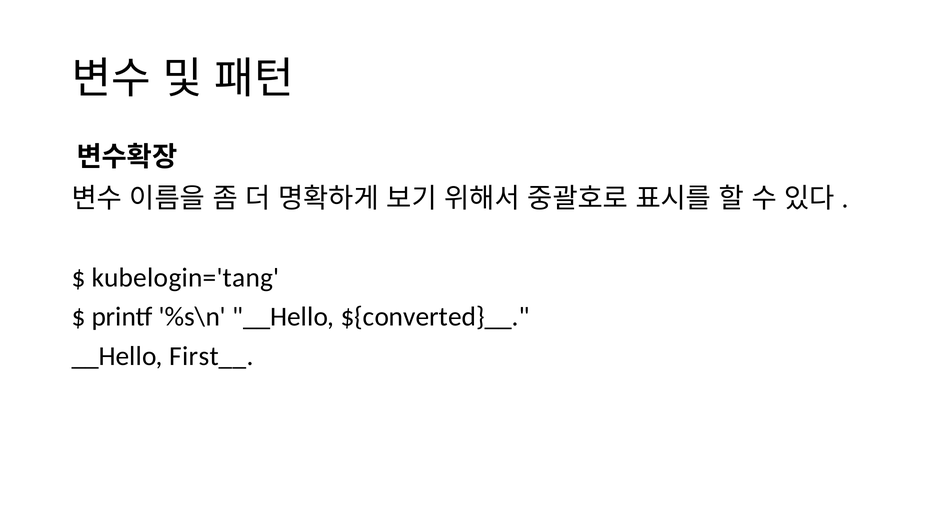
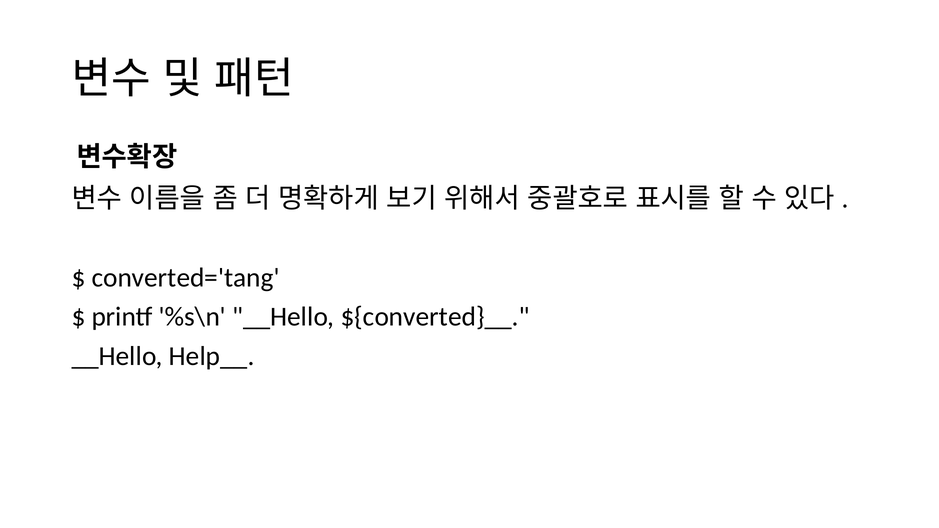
kubelogin='tang: kubelogin='tang -> converted='tang (186, 278)
First__: First__ -> Help__ (212, 356)
